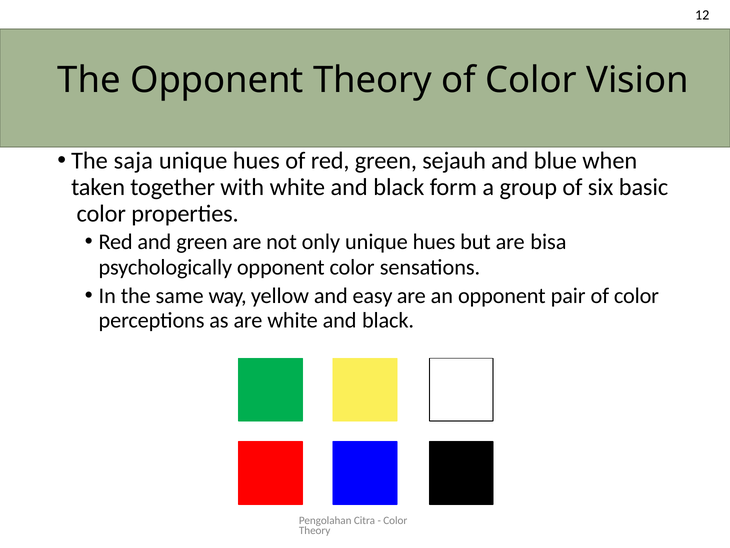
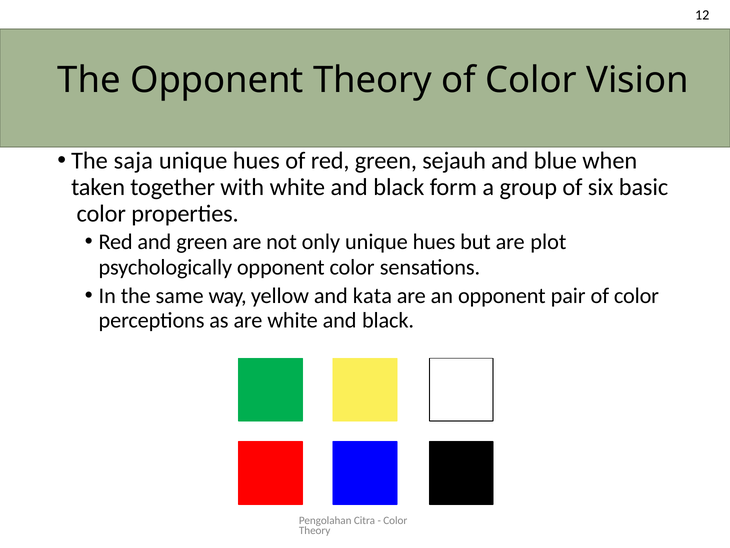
bisa: bisa -> plot (548, 242)
easy: easy -> kata (372, 296)
